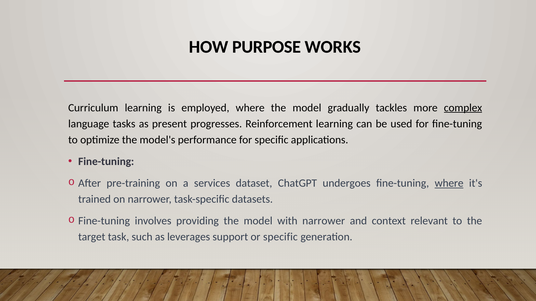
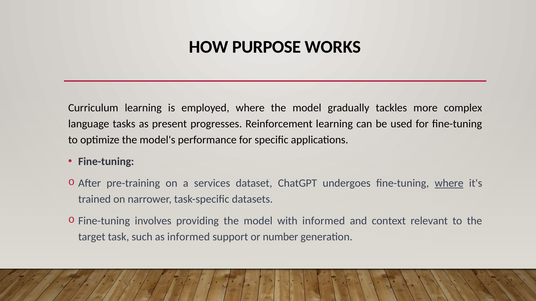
complex underline: present -> none (463, 108)
with narrower: narrower -> informed (324, 221)
as leverages: leverages -> informed (189, 237)
or specific: specific -> number (281, 237)
